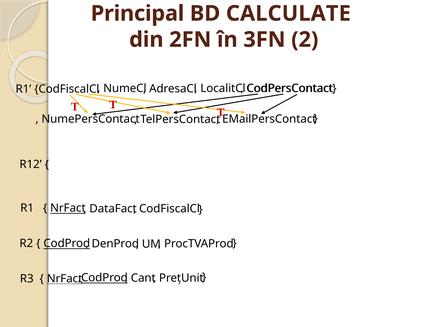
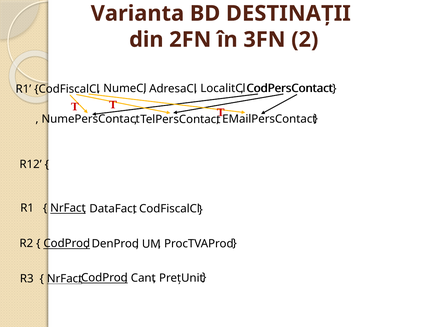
Principal: Principal -> Varianta (137, 13)
CALCULATE: CALCULATE -> DESTINAŢII (288, 13)
